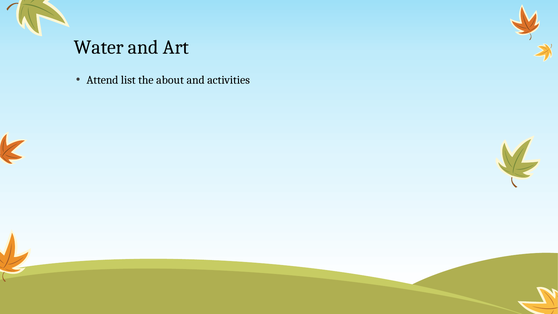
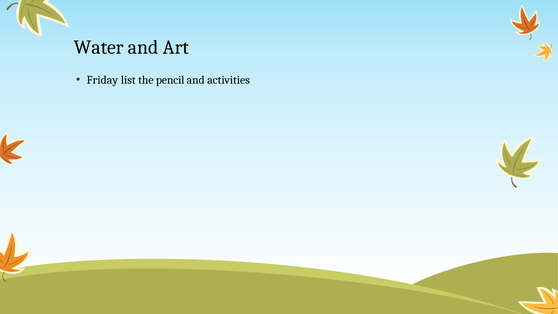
Attend: Attend -> Friday (102, 80)
about: about -> pencil (170, 80)
